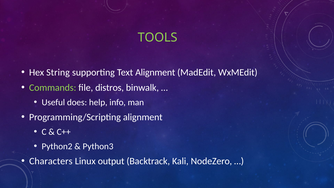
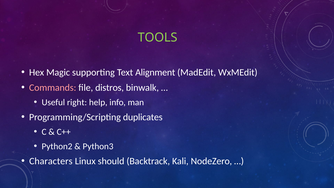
String: String -> Magic (58, 72)
Commands colour: light green -> pink (53, 88)
does: does -> right (77, 102)
Programming/Scripting alignment: alignment -> duplicates (143, 117)
output: output -> should (111, 161)
